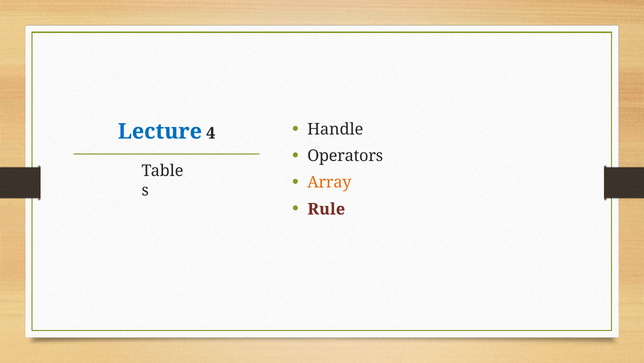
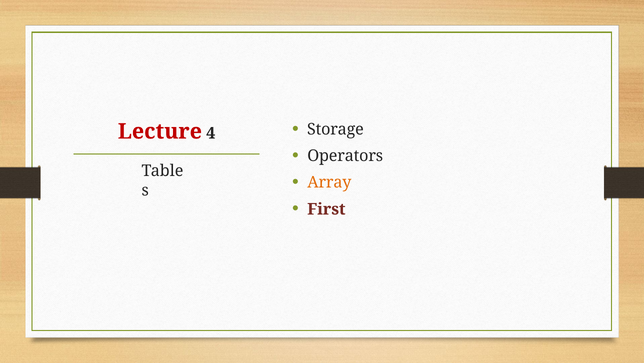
Lecture colour: blue -> red (160, 131)
Handle: Handle -> Storage (335, 129)
Rule: Rule -> First (326, 209)
